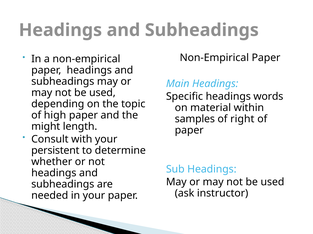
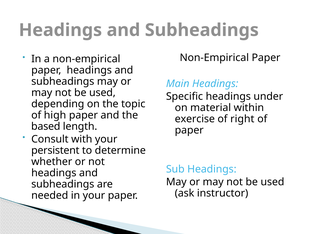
words: words -> under (268, 97)
samples: samples -> exercise (195, 119)
might: might -> based (46, 127)
